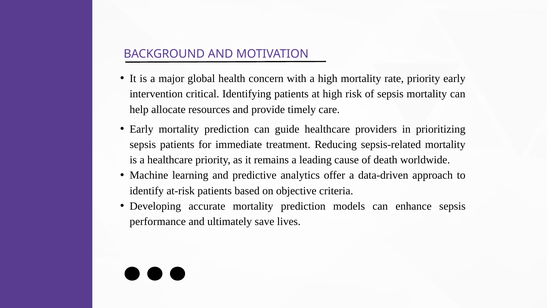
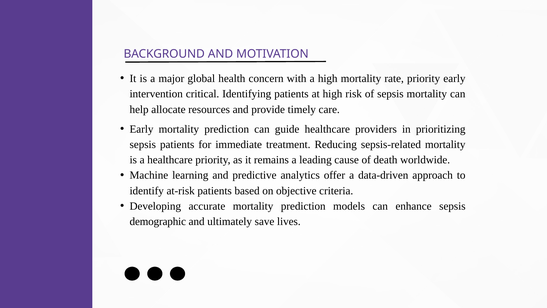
performance: performance -> demographic (158, 221)
